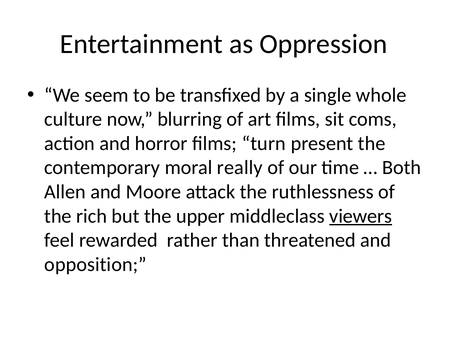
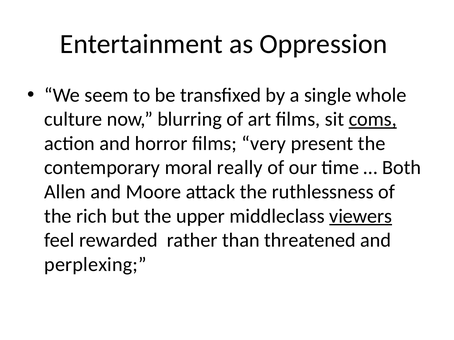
coms underline: none -> present (373, 119)
turn: turn -> very (264, 144)
opposition: opposition -> perplexing (95, 265)
